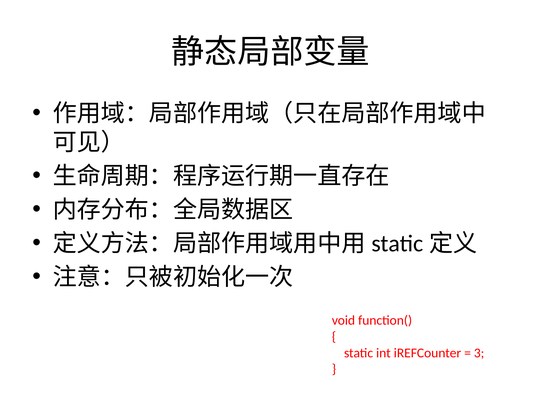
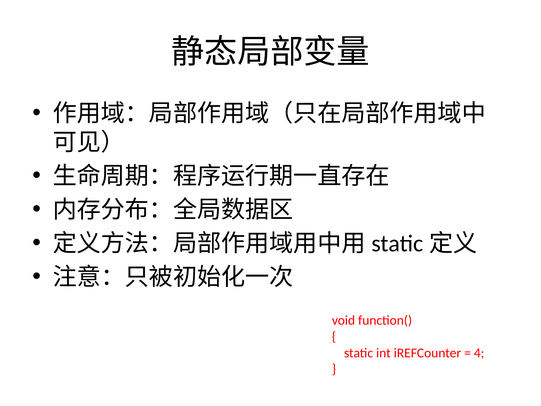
3: 3 -> 4 (479, 353)
